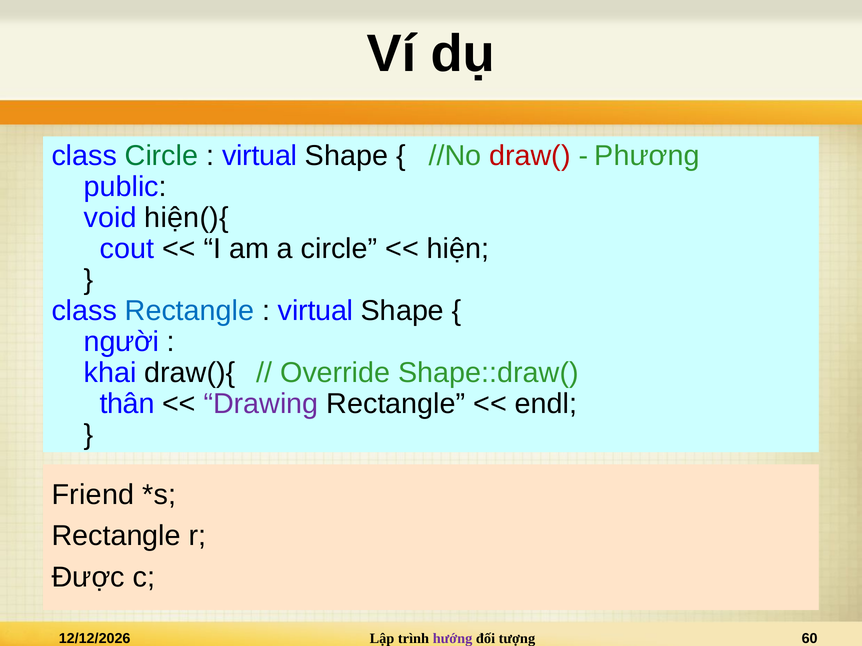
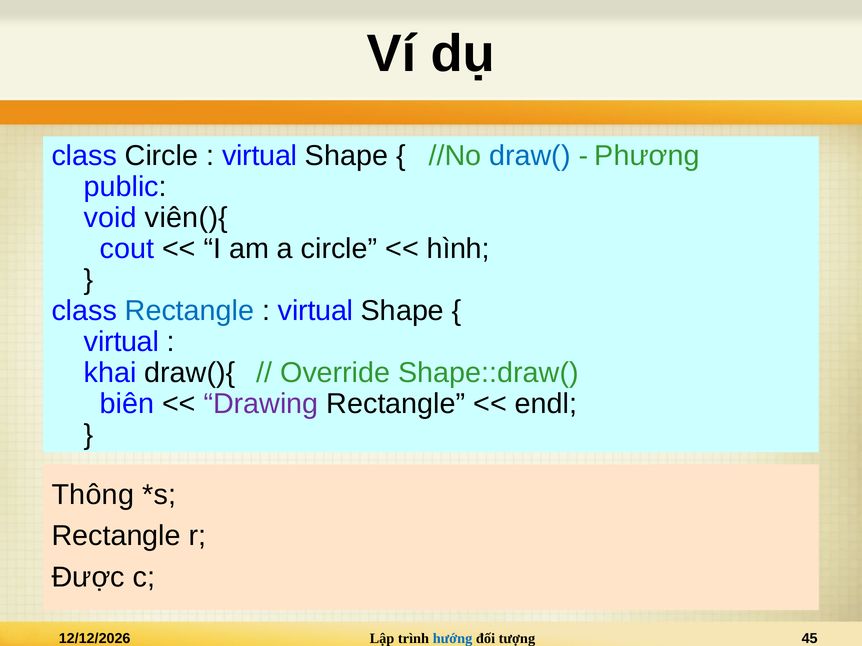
Circle colour: green -> black (161, 156)
draw( colour: red -> blue (530, 156)
hiện(){: hiện(){ -> viên(){ (186, 218)
hiện: hiện -> hình (458, 249)
người: người -> virtual (121, 342)
thân: thân -> biên (127, 404)
Friend: Friend -> Thông (93, 495)
hướng colour: purple -> blue (453, 639)
60: 60 -> 45 (810, 639)
